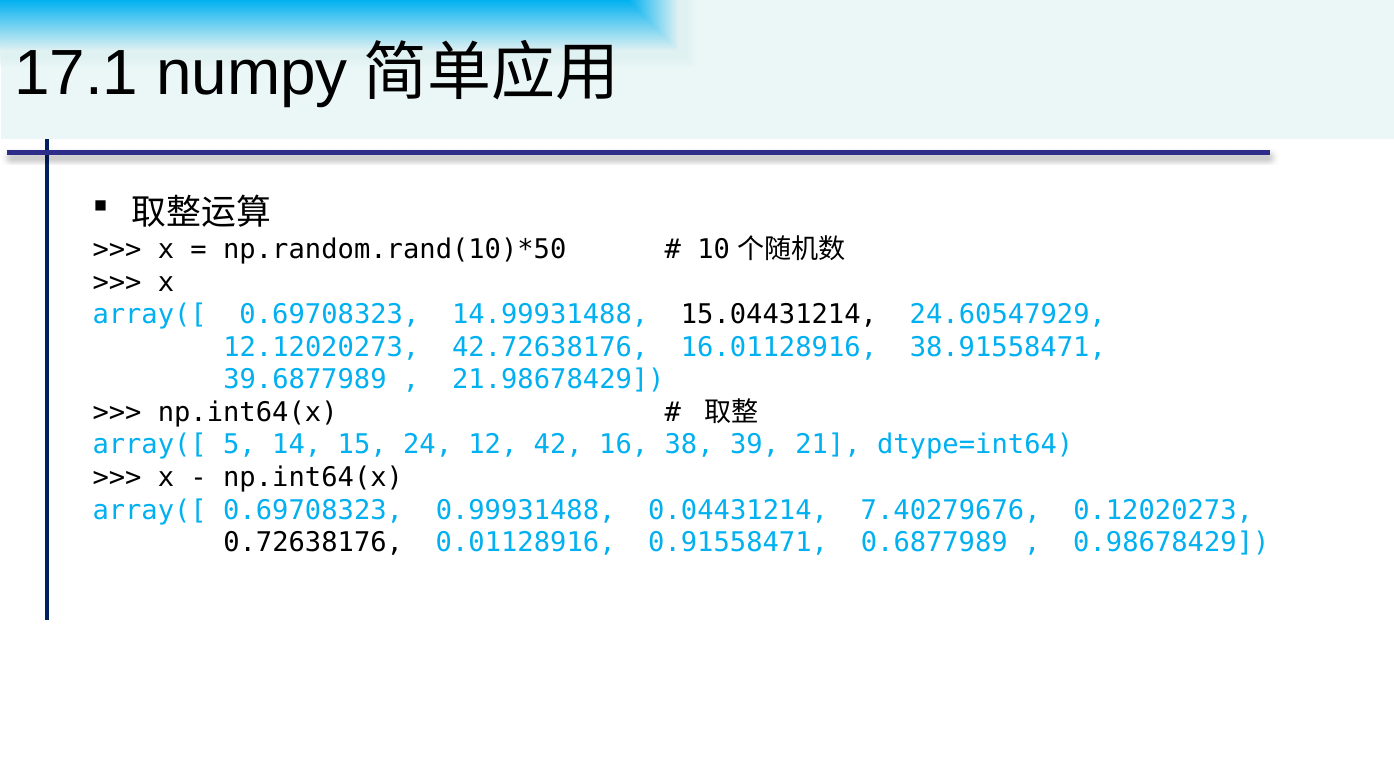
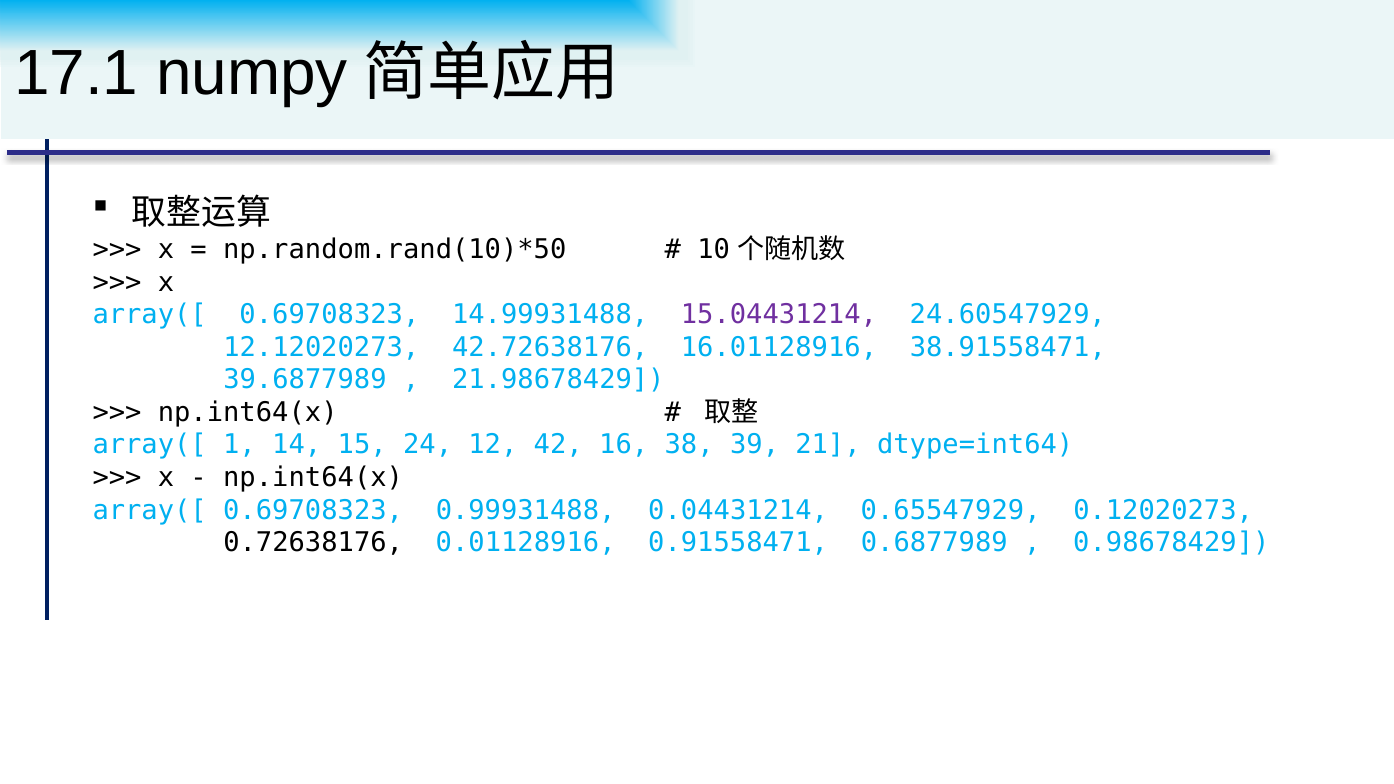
15.04431214 colour: black -> purple (779, 315)
5: 5 -> 1 (239, 445)
7.40279676: 7.40279676 -> 0.65547929 (951, 510)
